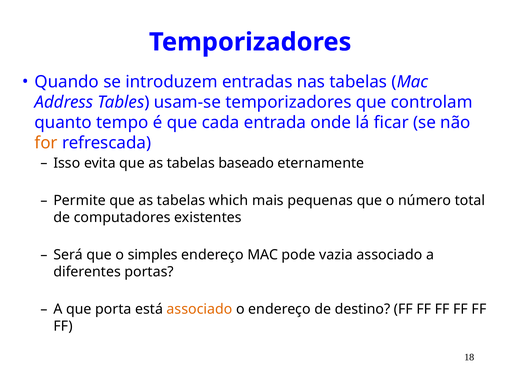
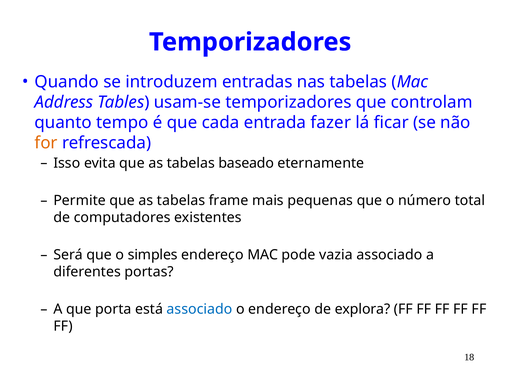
onde: onde -> fazer (331, 123)
which: which -> frame (229, 200)
associado colour: orange -> blue (199, 309)
destino: destino -> explora (363, 309)
